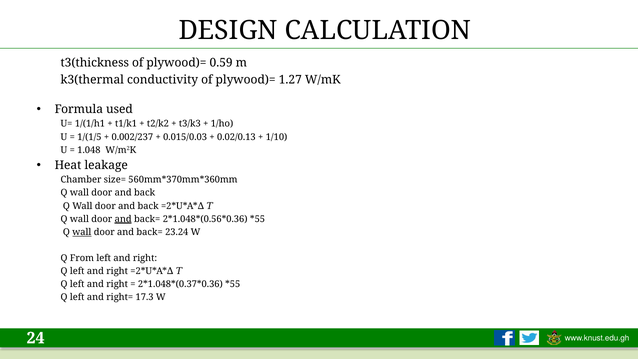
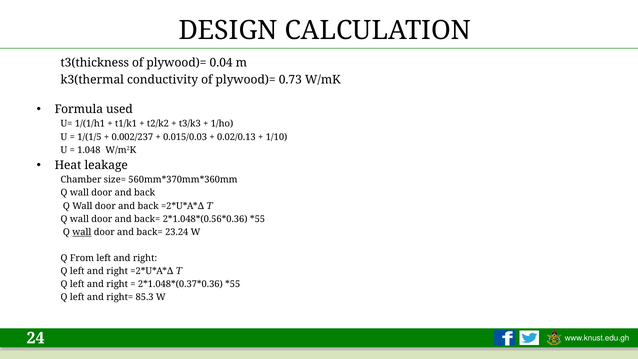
0.59: 0.59 -> 0.04 (221, 63)
1.27: 1.27 -> 0.73 (290, 80)
and underline: present -> none (123, 219)
17.3: 17.3 -> 85.3 (145, 297)
